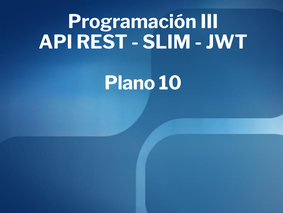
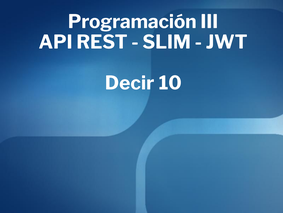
Plano: Plano -> Decir (130, 83)
